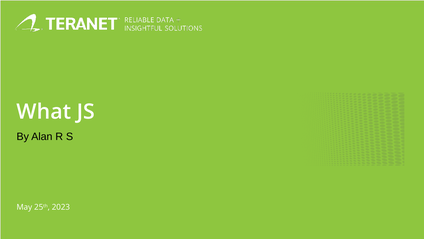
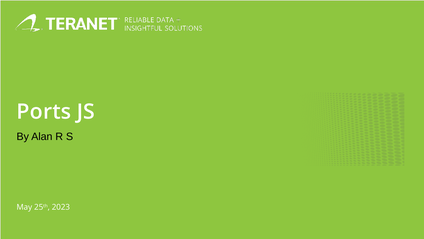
What: What -> Ports (44, 112)
